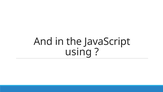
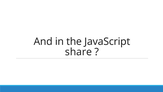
using: using -> share (78, 52)
